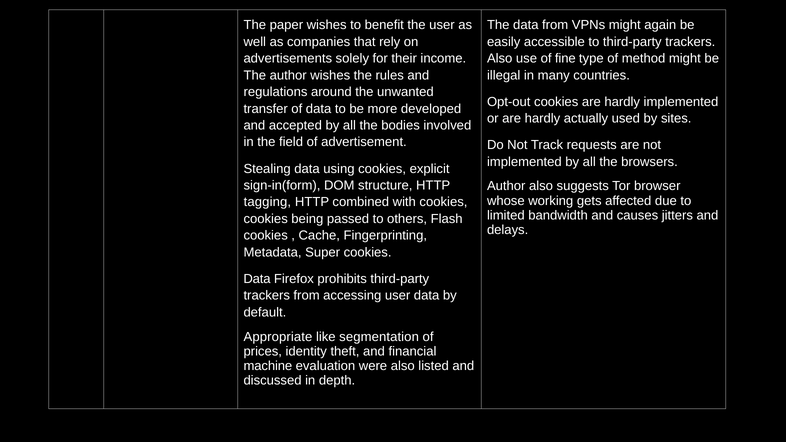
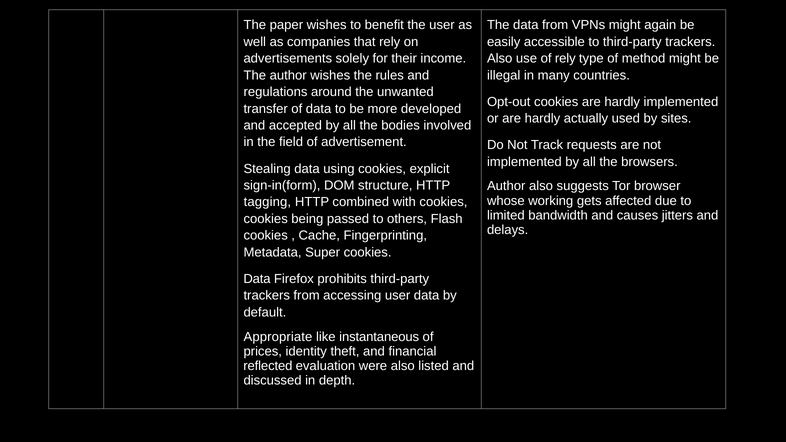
of fine: fine -> rely (565, 59)
segmentation: segmentation -> instantaneous (379, 337)
machine: machine -> reflected (268, 366)
